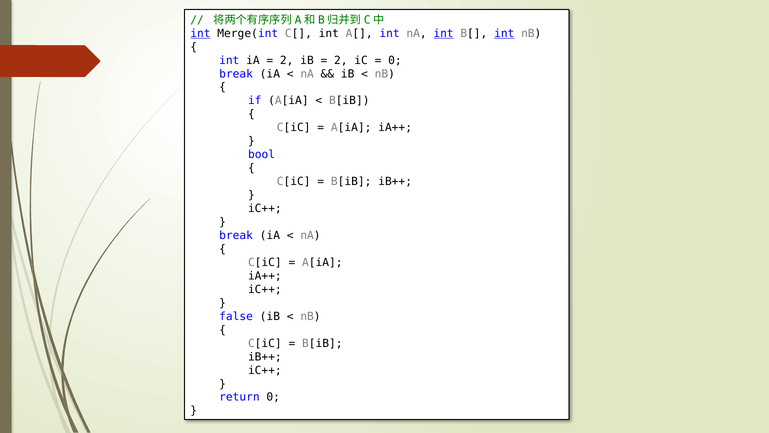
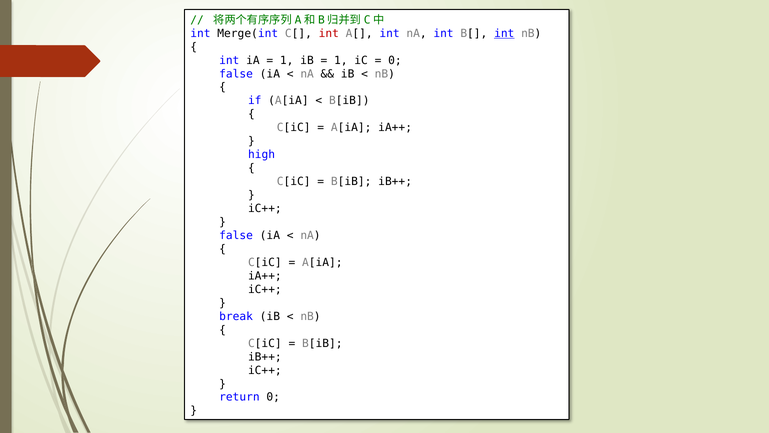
int underline: present -> none (200, 33)
int colour: black -> red (329, 33)
int underline: present -> none (444, 33)
2: 2 -> 1 (287, 60)
2: 2 -> 1 (341, 60)
break: break -> false (236, 74)
bool: bool -> high (262, 155)
break: break -> false (236, 235)
false: false -> break (236, 316)
